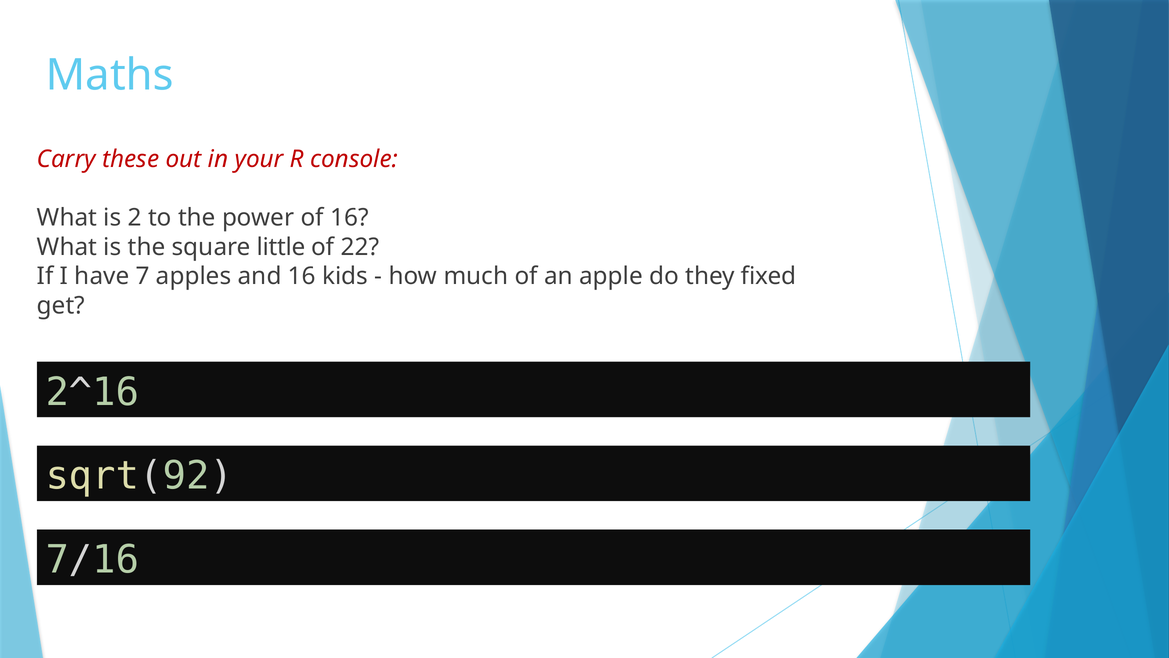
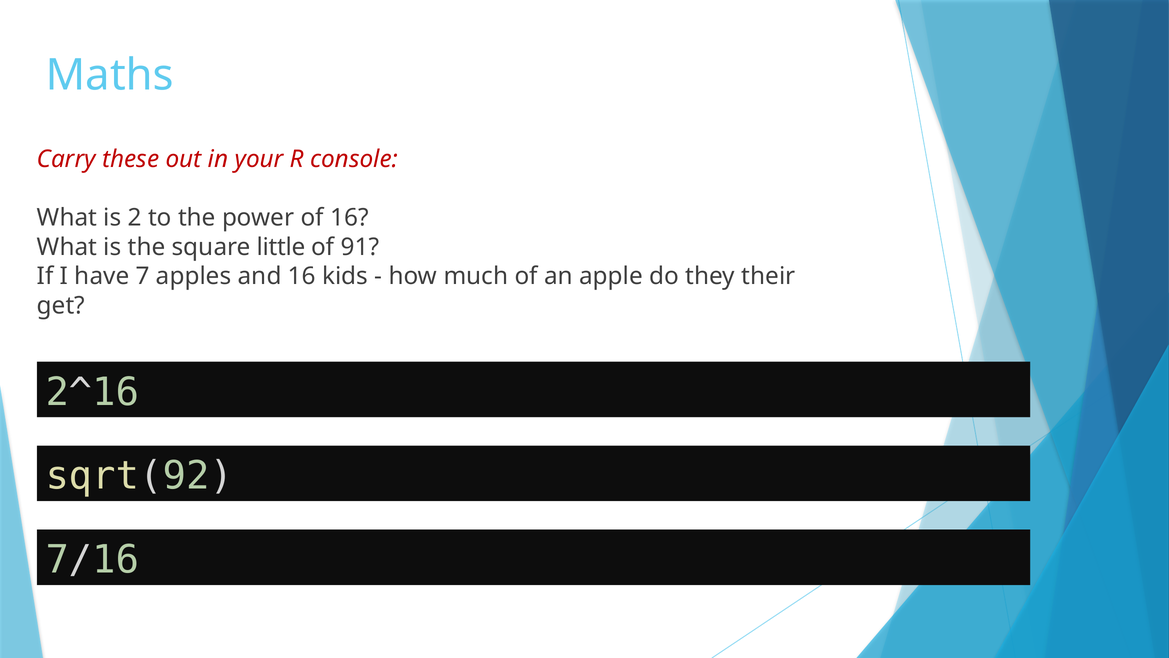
22: 22 -> 91 (360, 247)
fixed: fixed -> their (768, 276)
